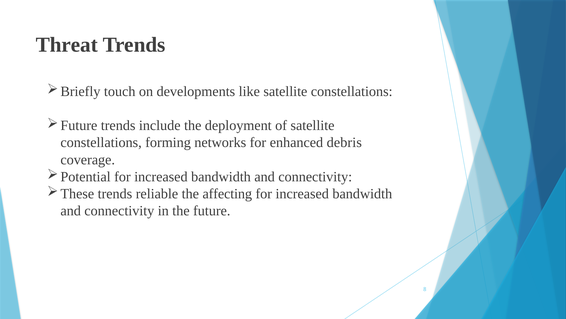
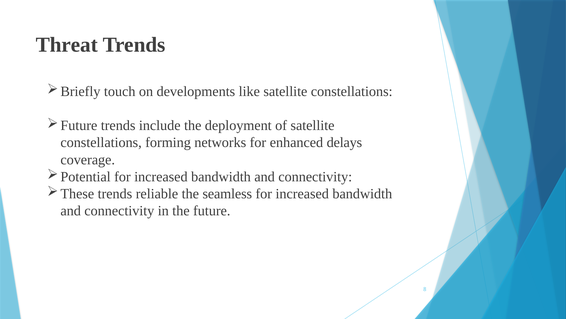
debris: debris -> delays (344, 142)
affecting: affecting -> seamless (227, 193)
